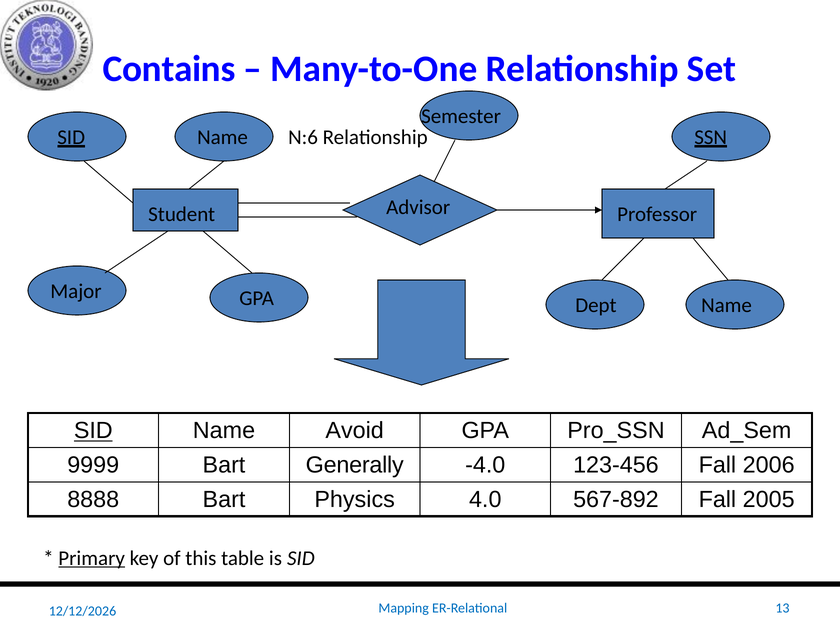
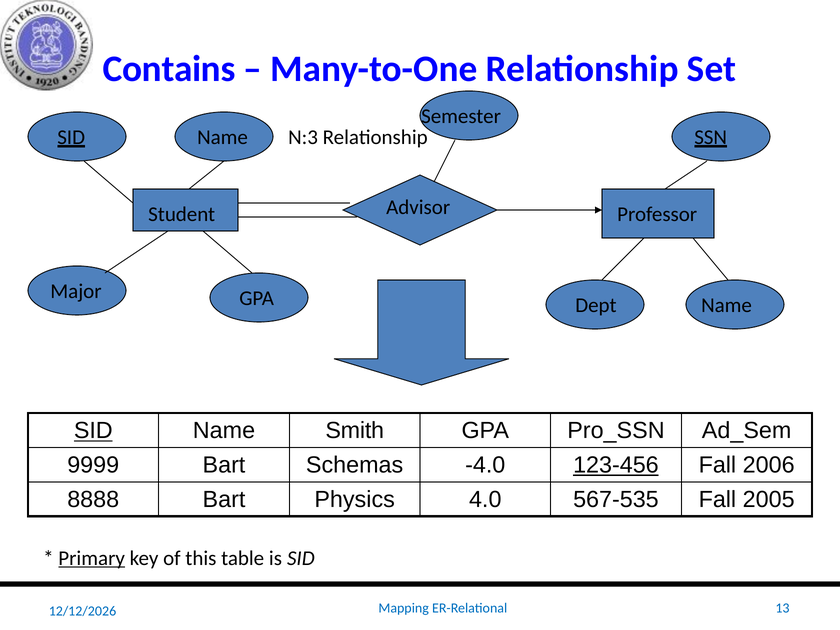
N:6: N:6 -> N:3 (303, 137)
Avoid: Avoid -> Smith (355, 431)
Generally: Generally -> Schemas (355, 465)
123-456 underline: none -> present (616, 465)
567-892: 567-892 -> 567-535 (616, 500)
